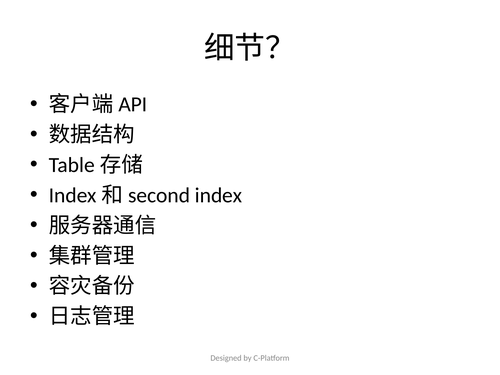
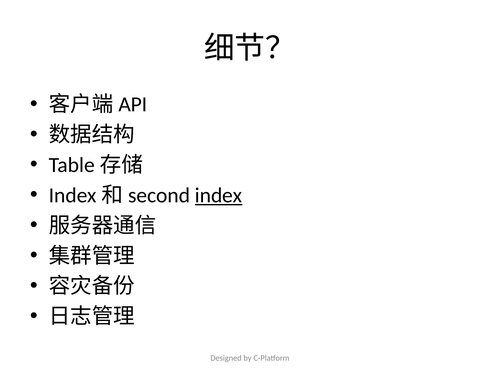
index underline: none -> present (219, 195)
